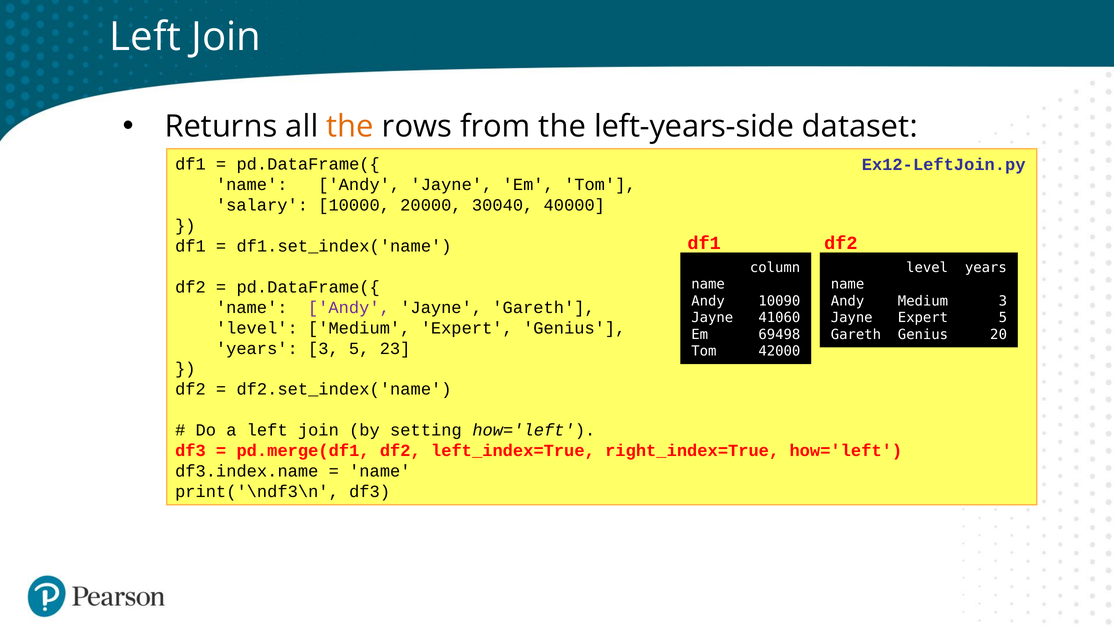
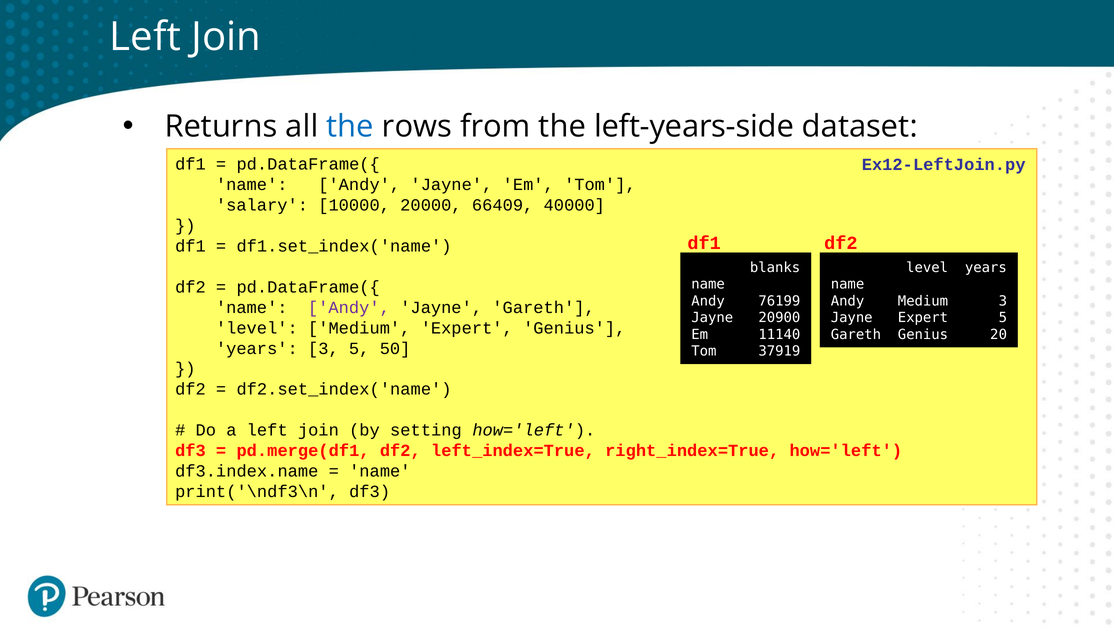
the colour: orange -> blue (350, 127)
30040: 30040 -> 66409 (503, 205)
column: column -> blanks (775, 267)
10090: 10090 -> 76199 (779, 301)
41060: 41060 -> 20900 (779, 318)
69498: 69498 -> 11140 (779, 334)
23: 23 -> 50 (395, 348)
42000: 42000 -> 37919 (779, 351)
